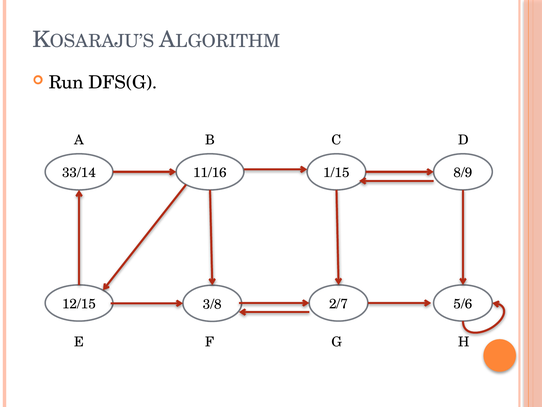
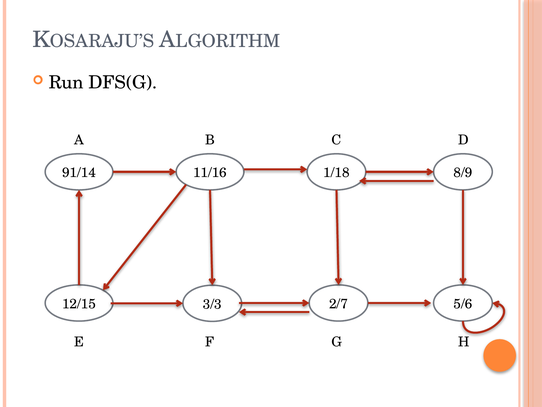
33/14: 33/14 -> 91/14 (79, 173)
1/15: 1/15 -> 1/18 (336, 173)
3/8: 3/8 -> 3/3 (212, 304)
